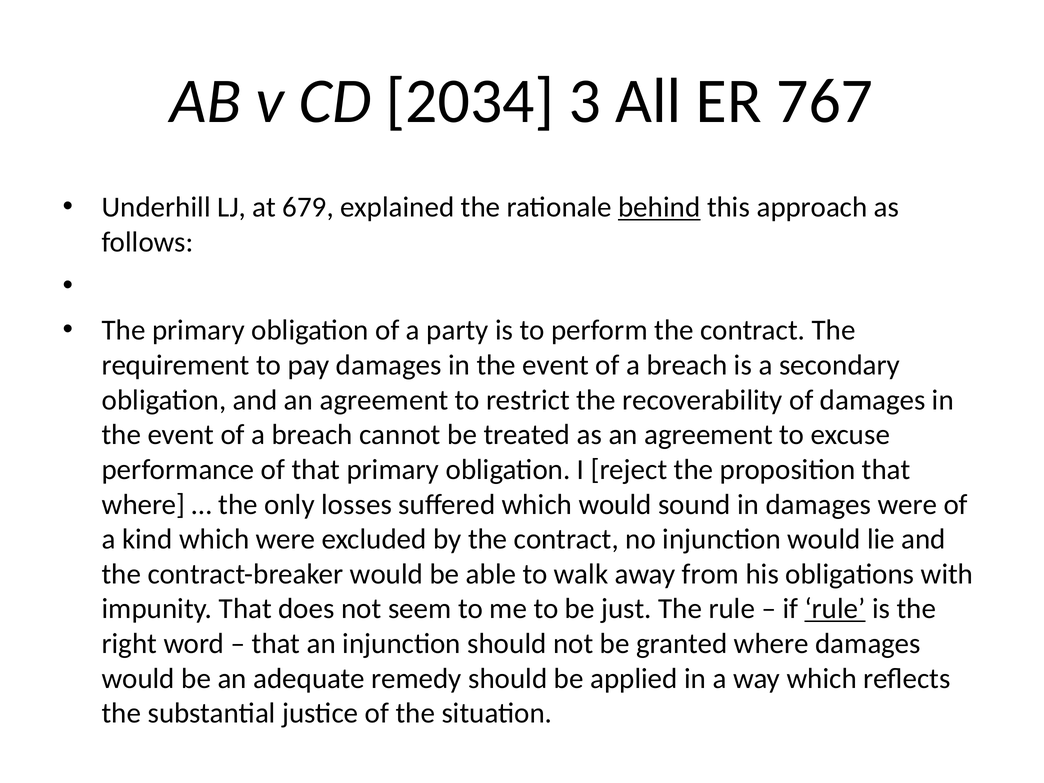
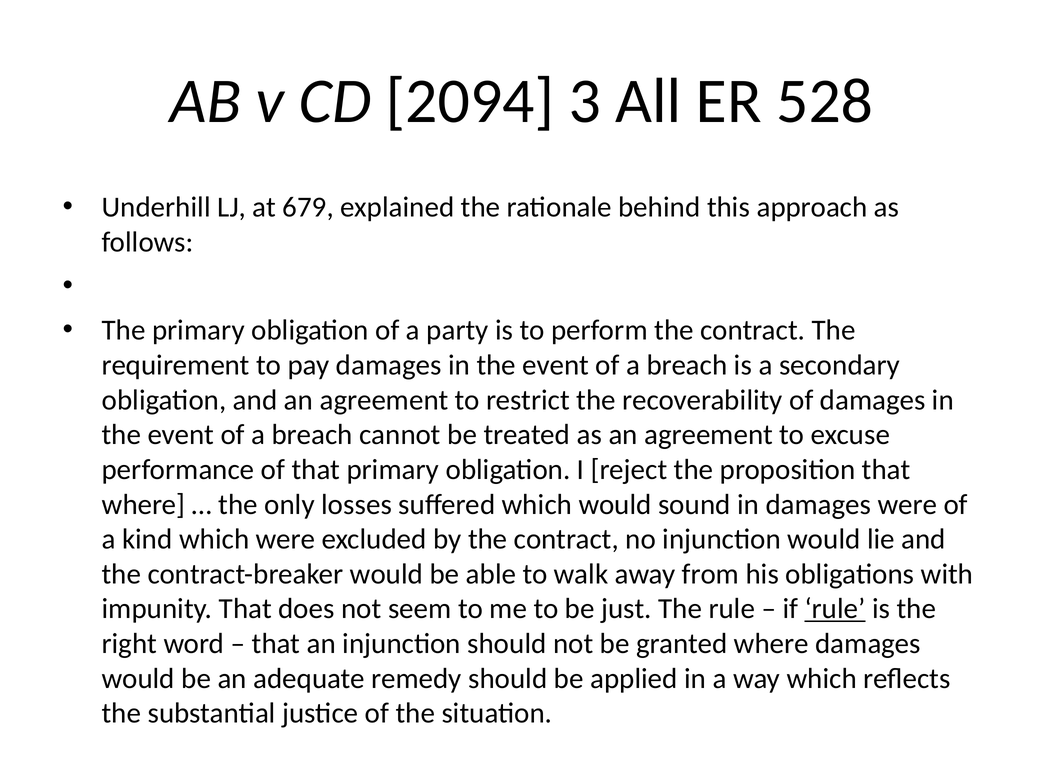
2034: 2034 -> 2094 (470, 101)
767: 767 -> 528 (825, 101)
behind underline: present -> none (659, 207)
